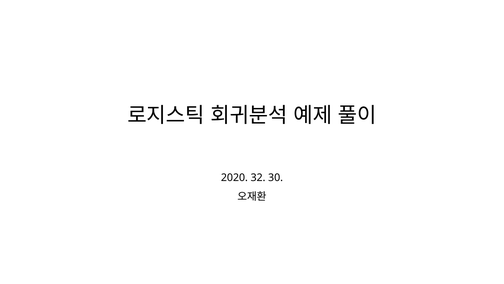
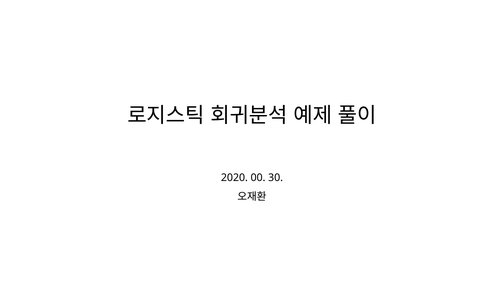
32: 32 -> 00 (258, 178)
